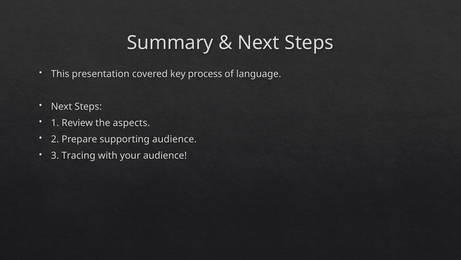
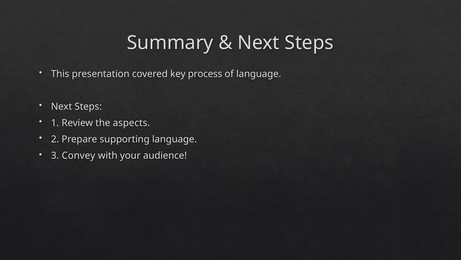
supporting audience: audience -> language (175, 139)
Tracing: Tracing -> Convey (78, 155)
